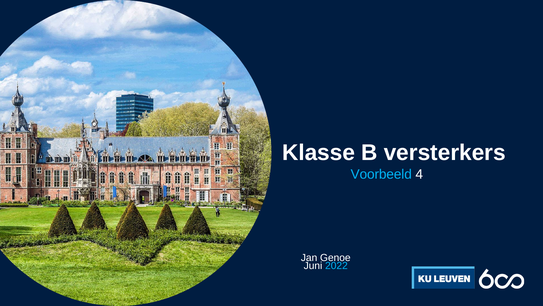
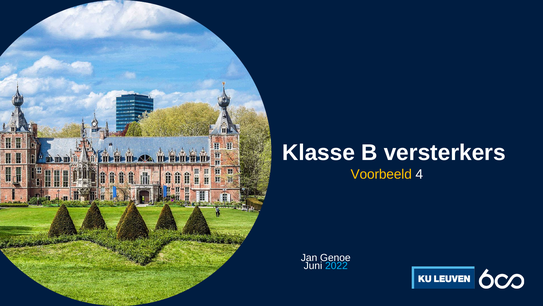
Voorbeeld colour: light blue -> yellow (381, 174)
